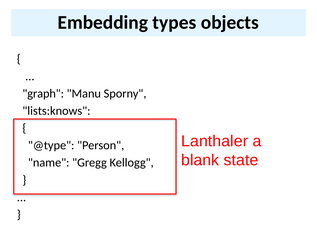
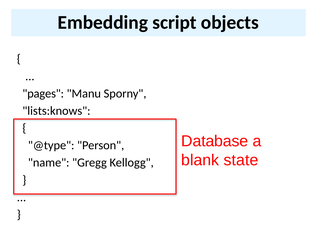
types: types -> script (175, 22)
graph: graph -> pages (43, 93)
Lanthaler: Lanthaler -> Database (215, 141)
